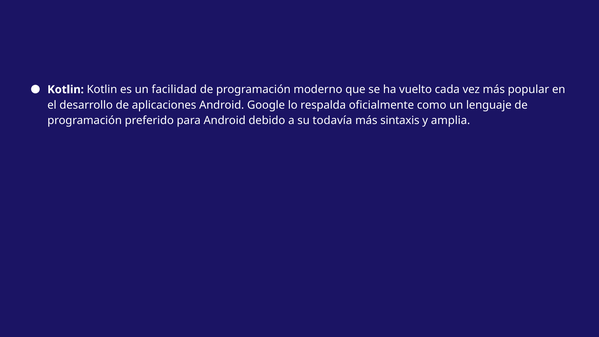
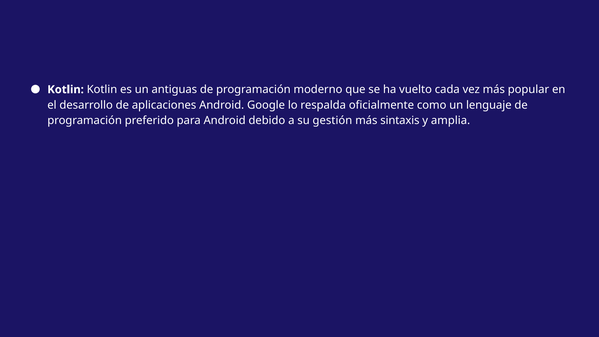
facilidad: facilidad -> antiguas (174, 90)
todavía: todavía -> gestión (332, 121)
